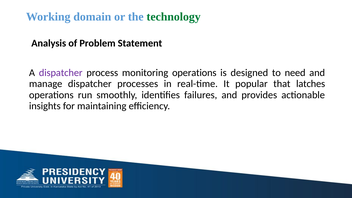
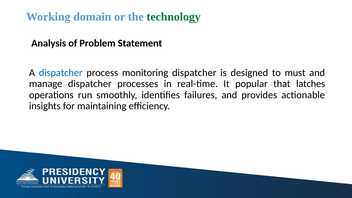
dispatcher colour: purple -> blue (61, 73)
monitoring operations: operations -> dispatcher (194, 73)
need: need -> must (295, 73)
